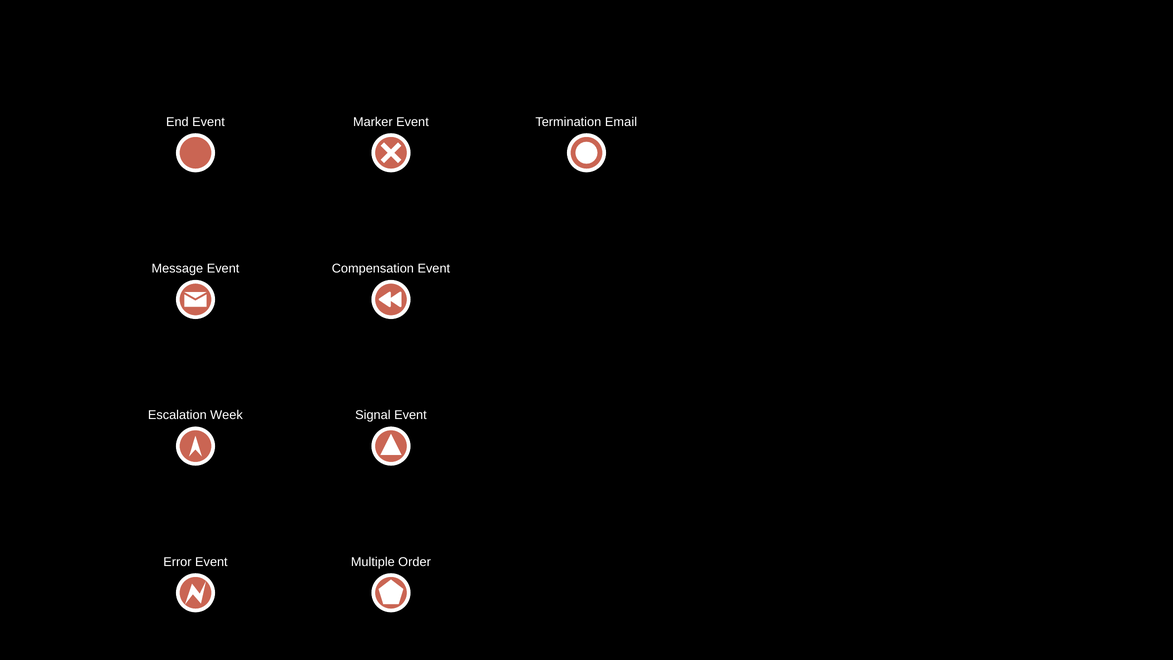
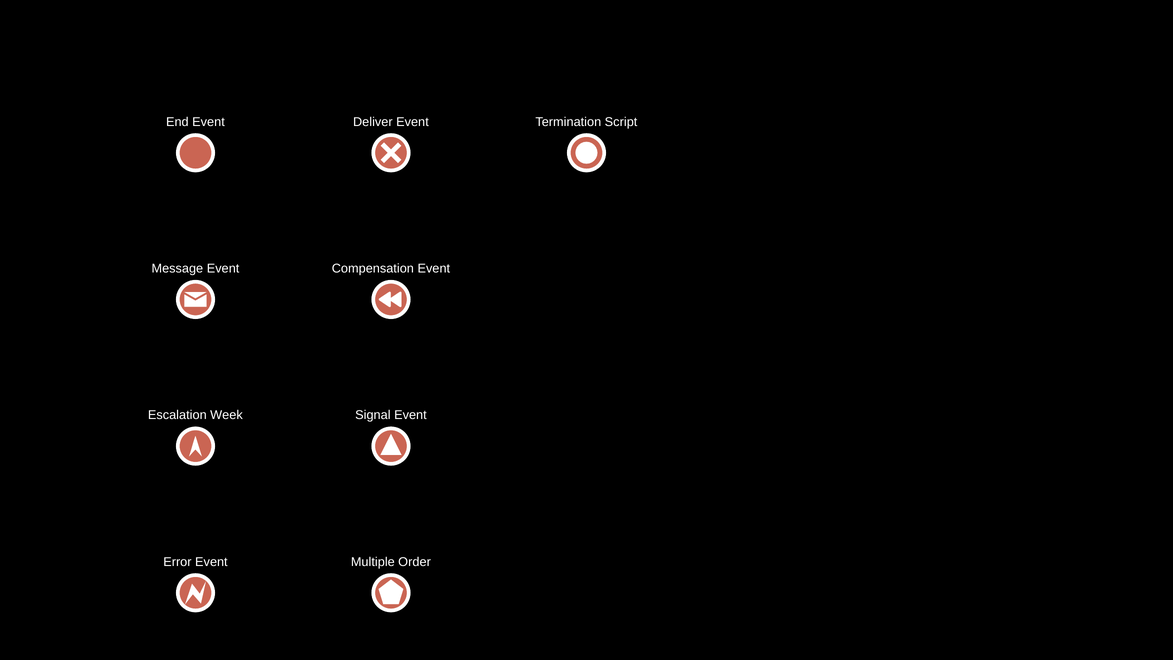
Marker: Marker -> Deliver (373, 122)
Email: Email -> Script (621, 122)
